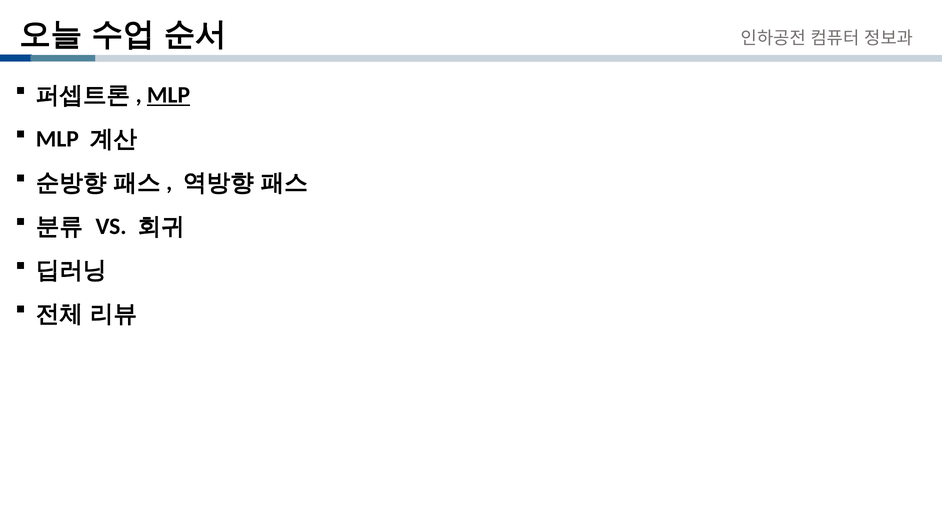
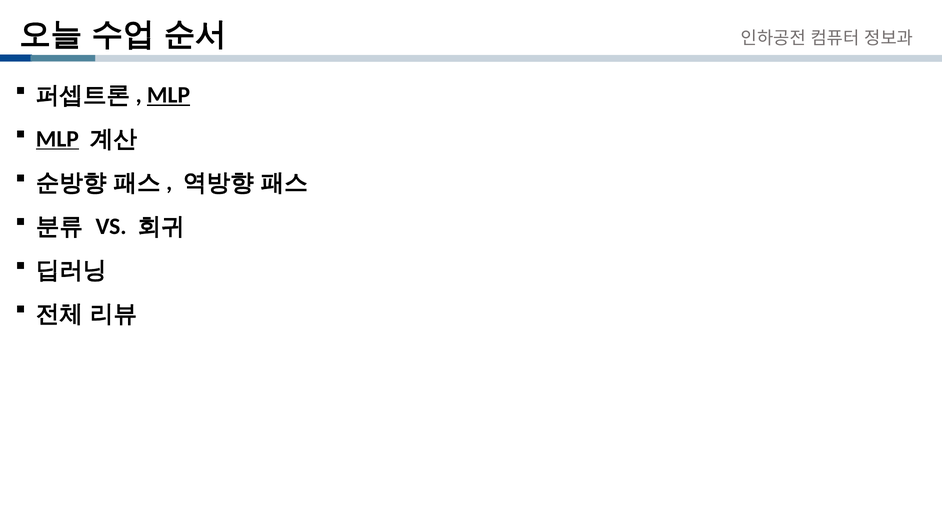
MLP underline: none -> present (57, 139)
